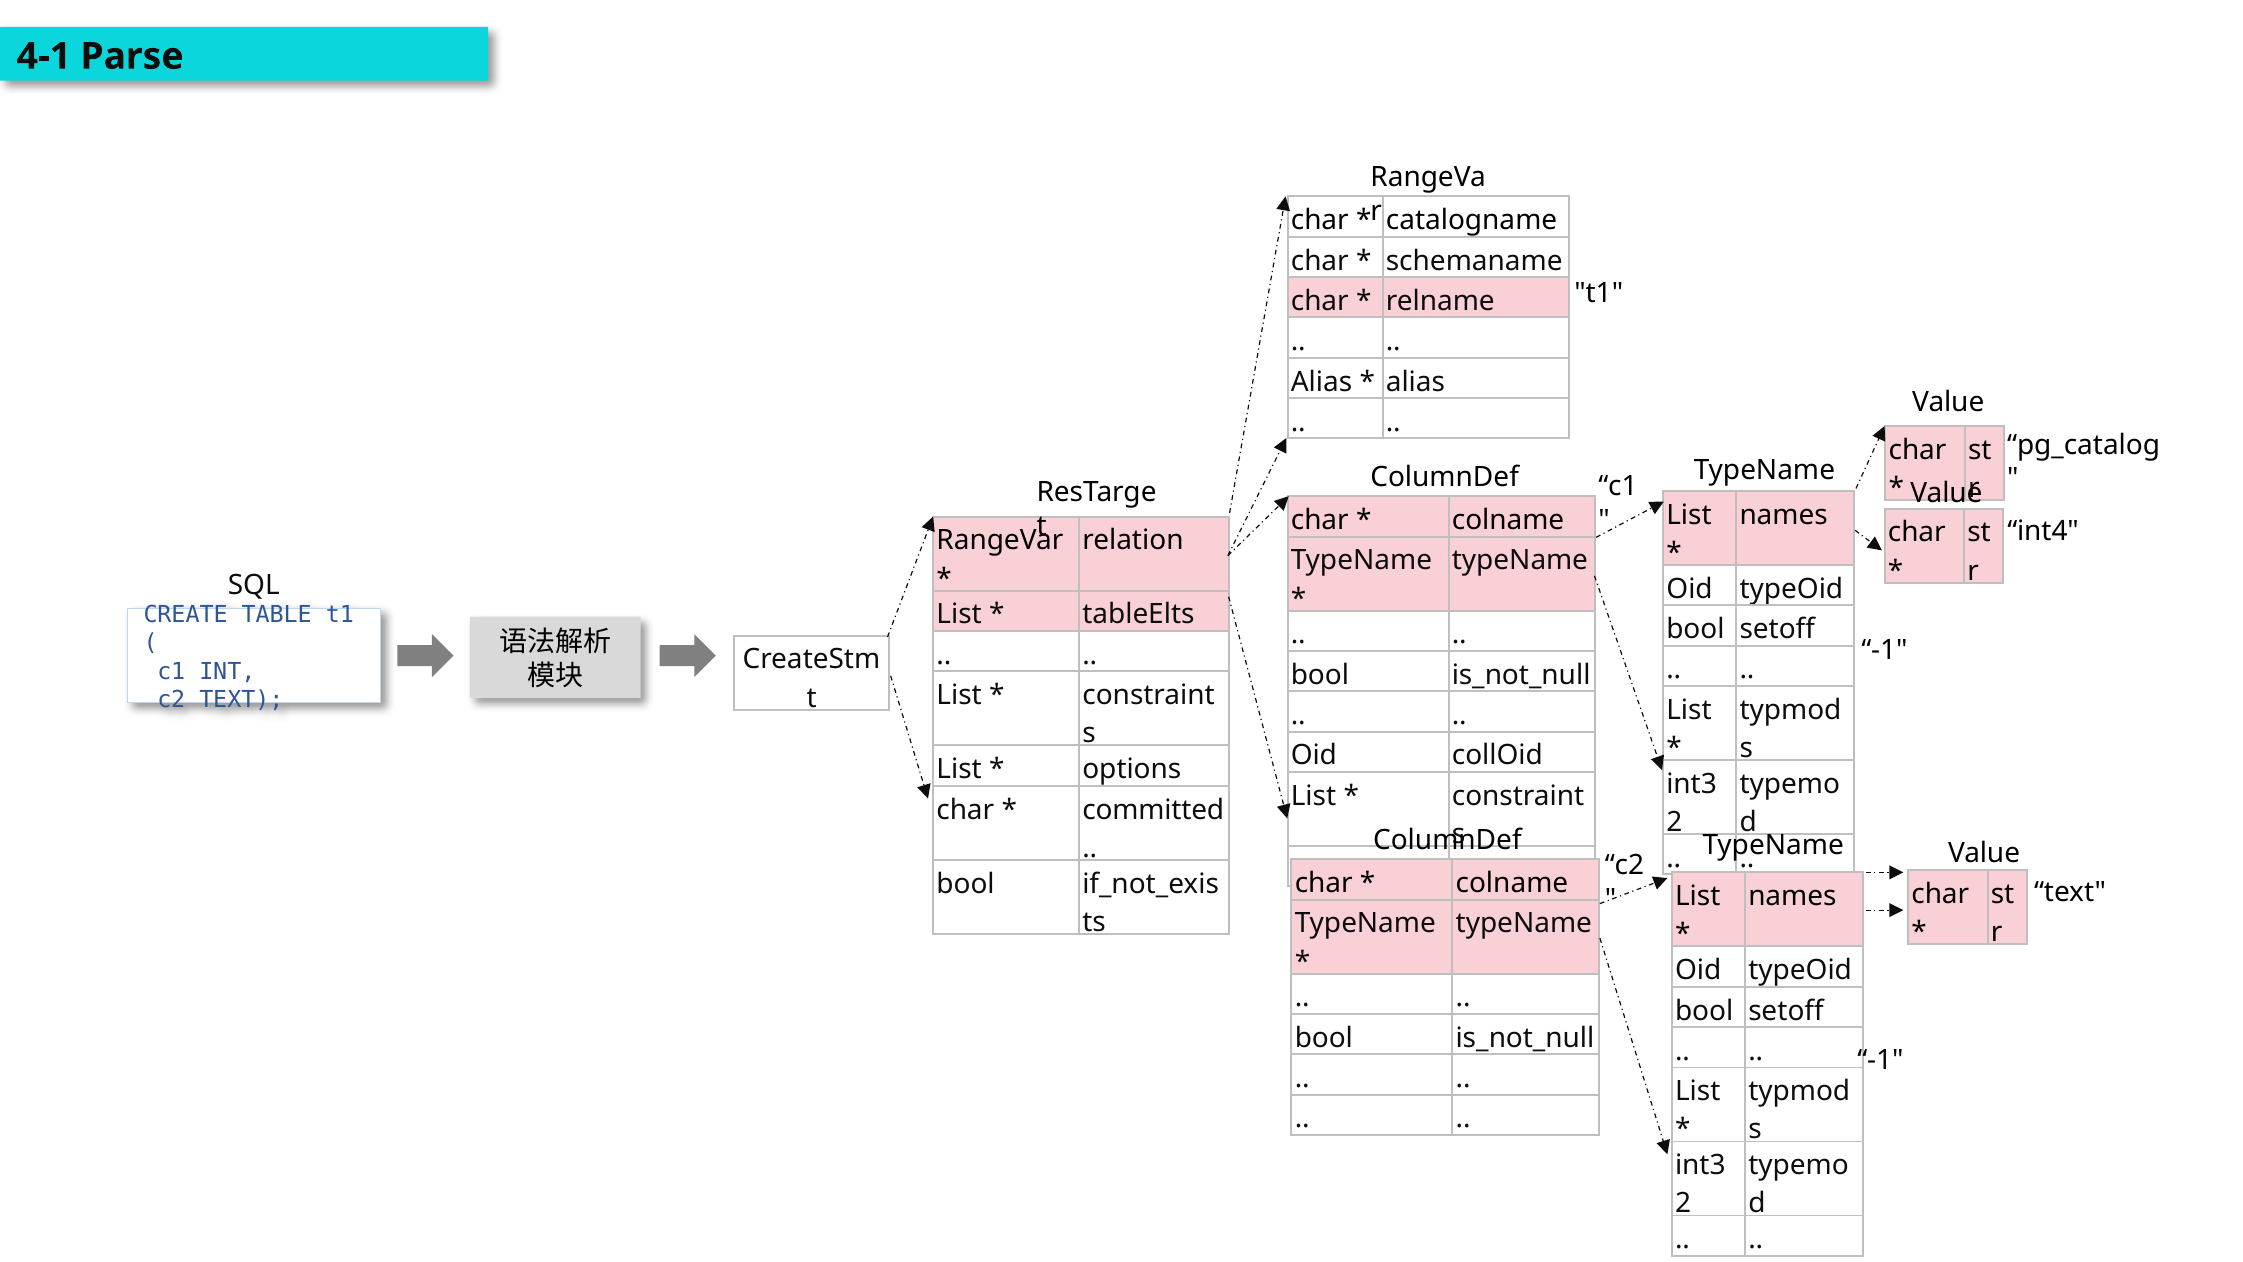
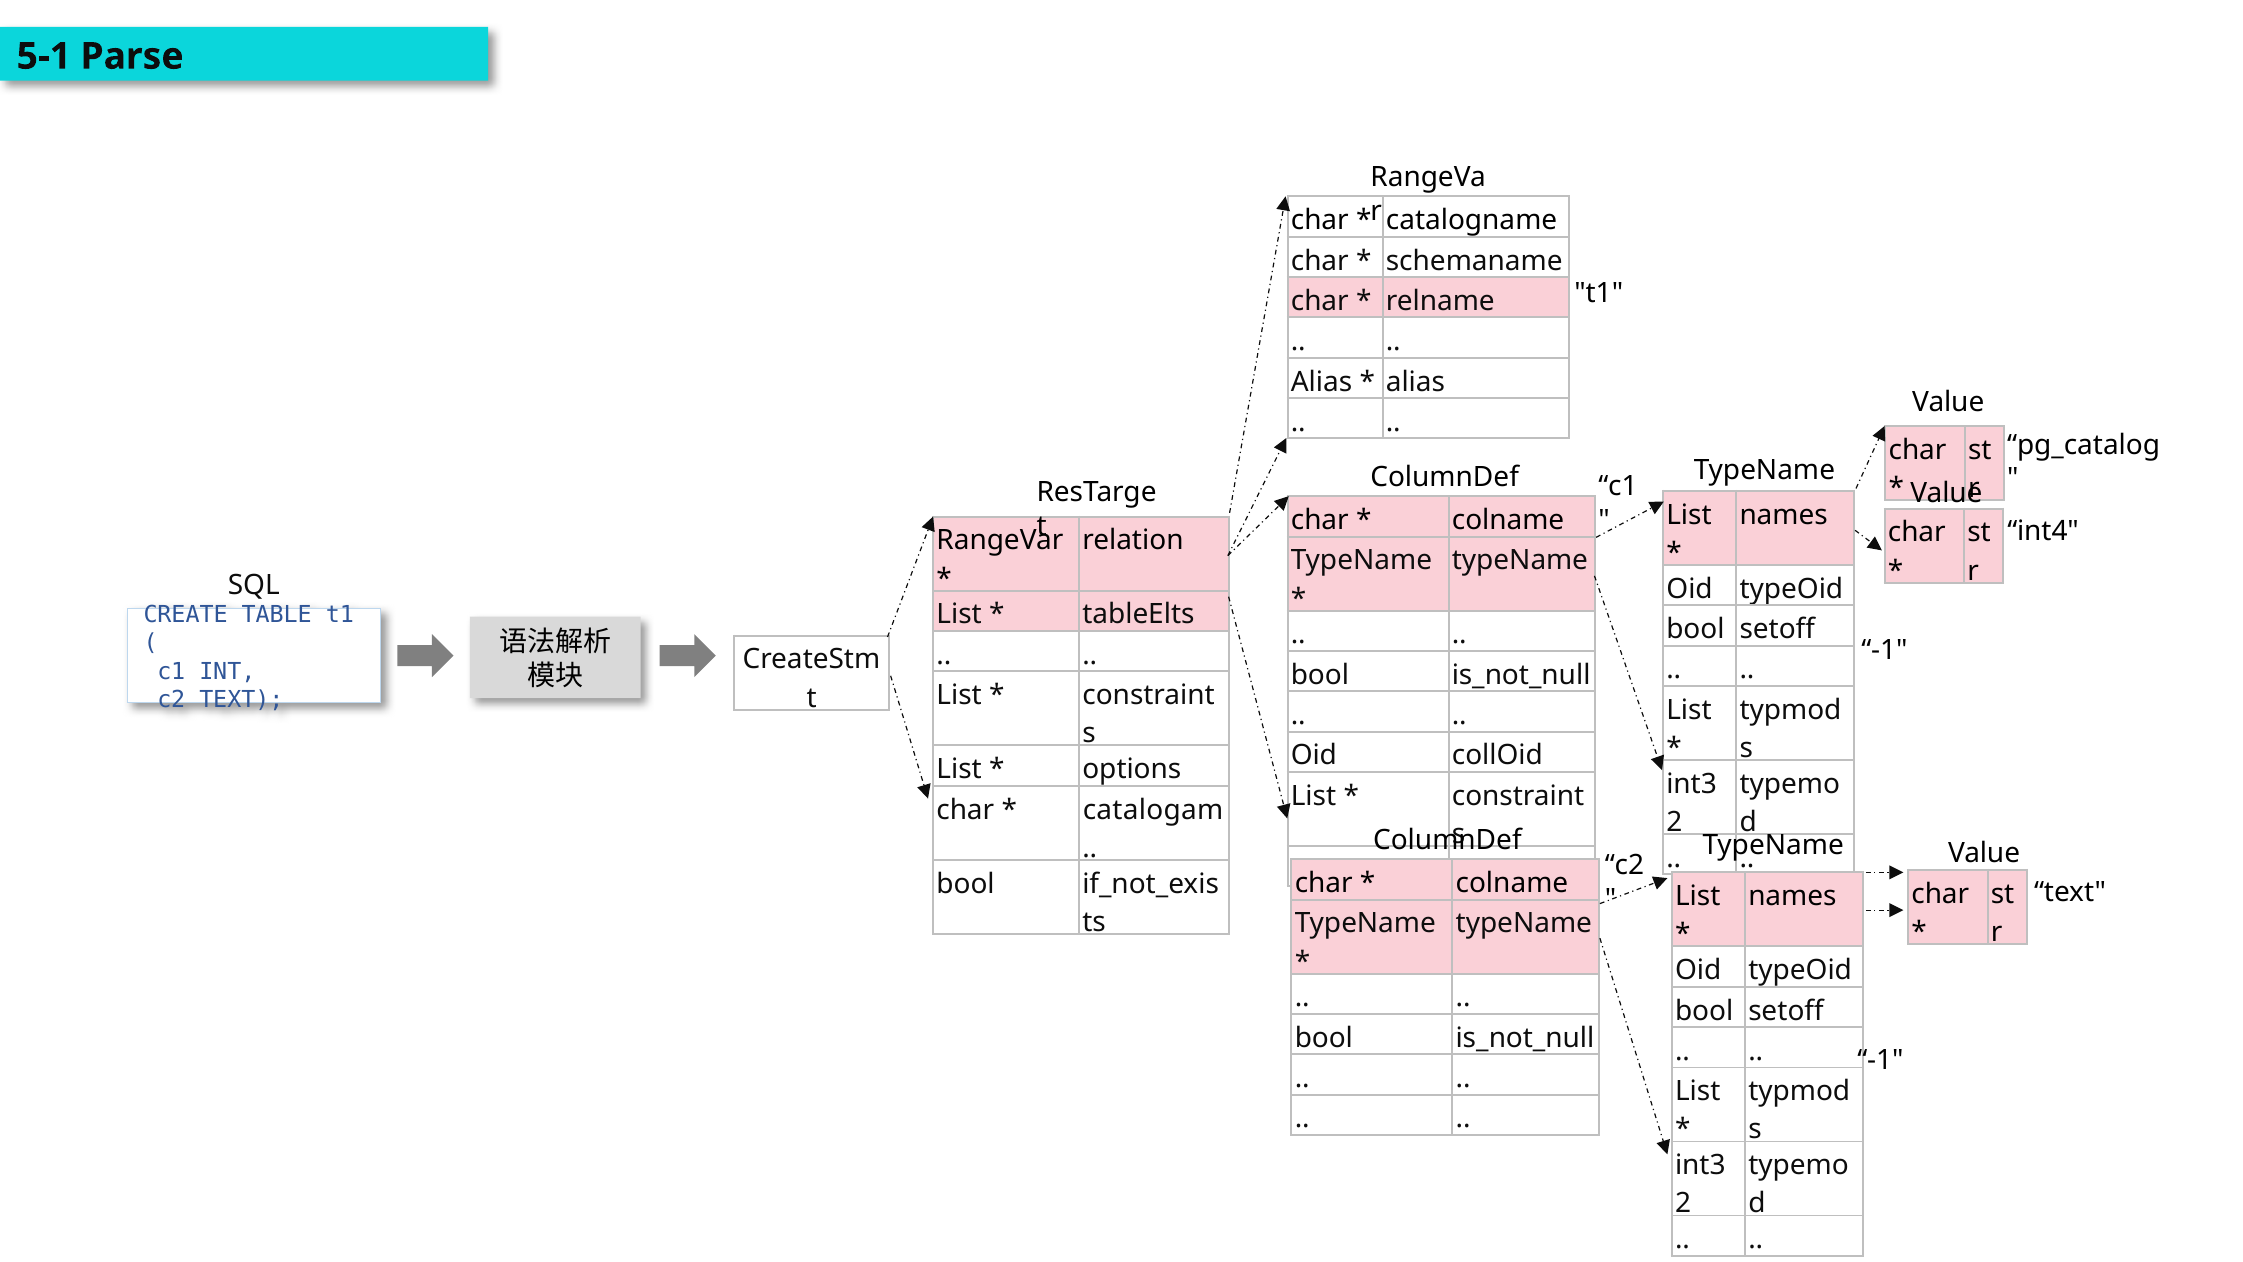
4-1: 4-1 -> 5-1 (44, 56)
committed: committed -> catalogam (1153, 810)
